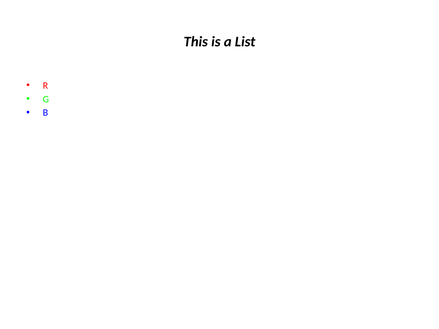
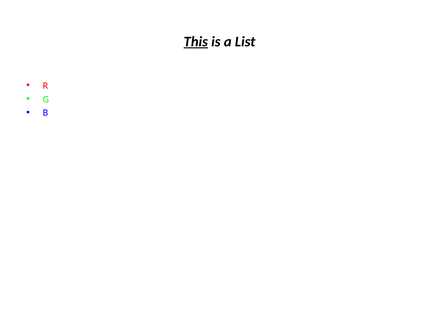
This underline: none -> present (196, 42)
